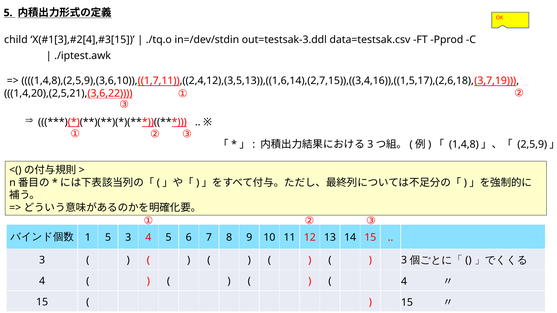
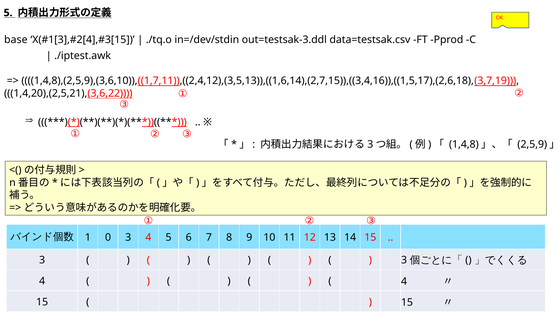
child: child -> base (16, 40)
1 5: 5 -> 0 (108, 238)
